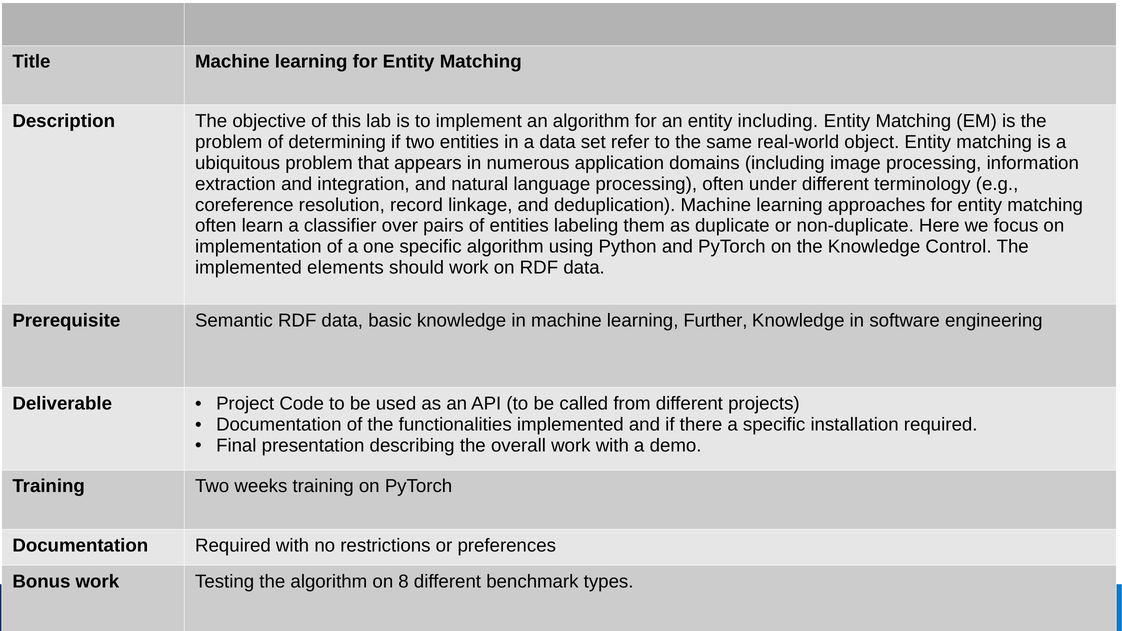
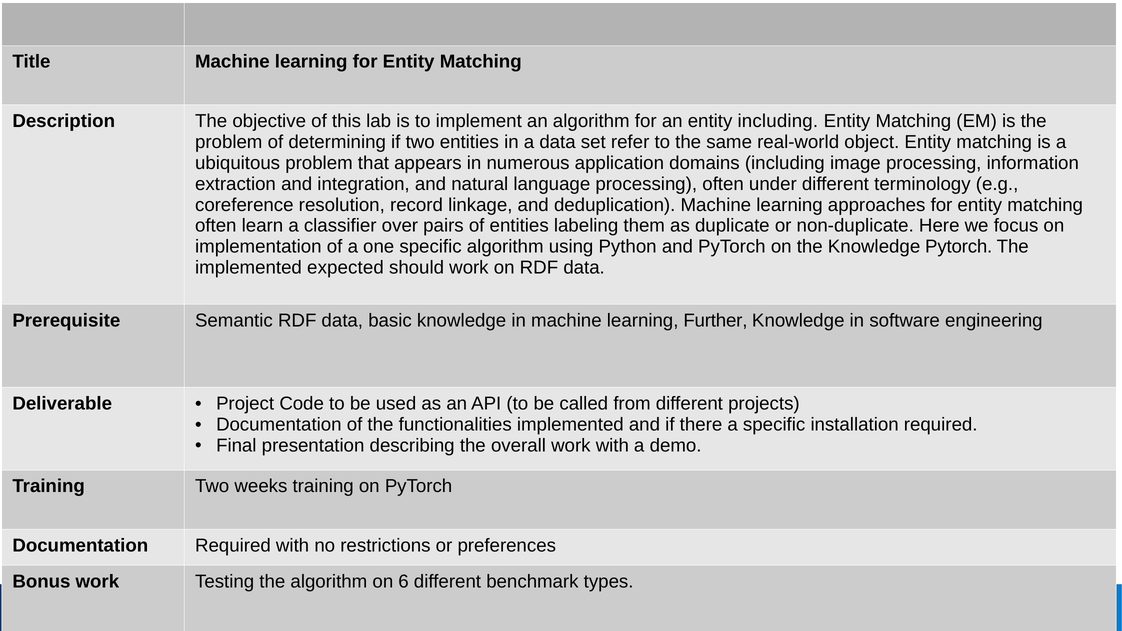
Knowledge Control: Control -> Pytorch (959, 247)
elements: elements -> expected (345, 268)
8: 8 -> 6 (404, 582)
